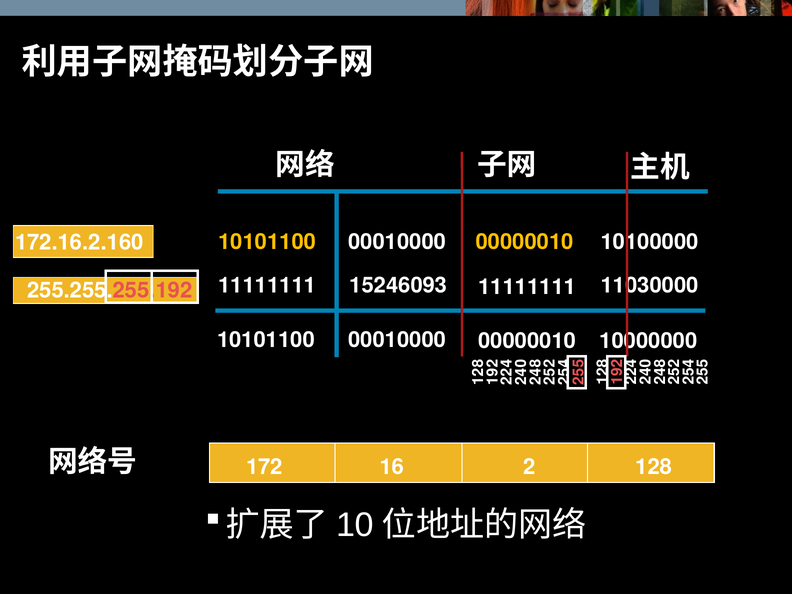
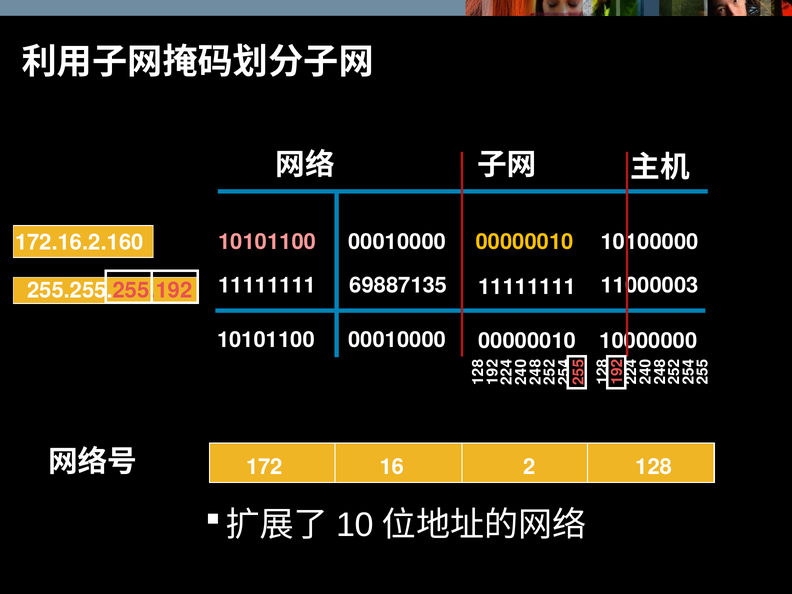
10101100 colour: yellow -> pink (267, 242)
15246093: 15246093 -> 69887135 (398, 285)
11030000: 11030000 -> 11000003 (650, 286)
